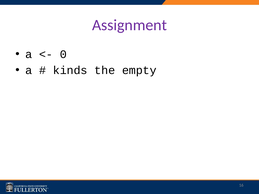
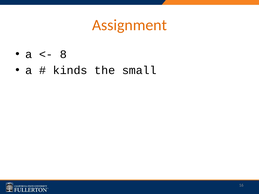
Assignment colour: purple -> orange (129, 25)
0: 0 -> 8 (63, 54)
empty: empty -> small (139, 70)
